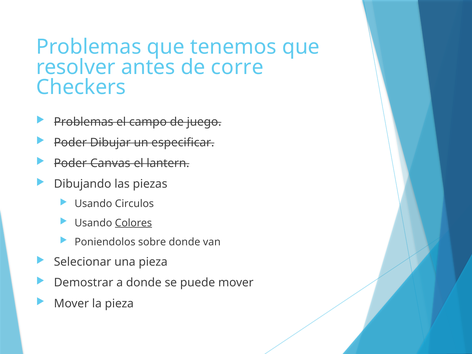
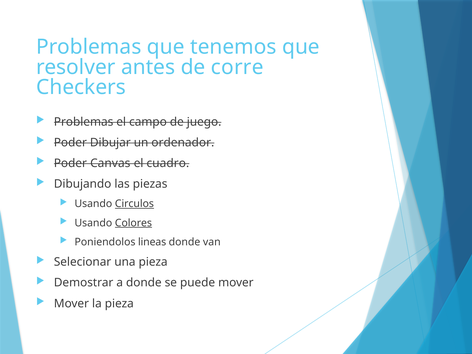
especificar: especificar -> ordenador (183, 143)
lantern: lantern -> cuadro (168, 163)
Circulos underline: none -> present (134, 204)
sobre: sobre -> lineas (152, 242)
